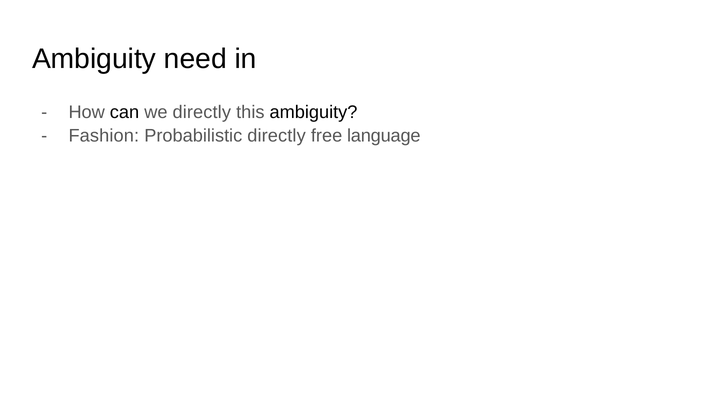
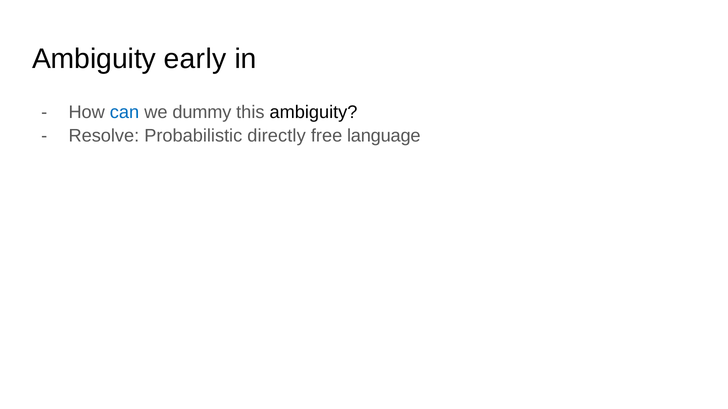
need: need -> early (195, 59)
can colour: black -> blue (125, 113)
we directly: directly -> dummy (202, 113)
Fashion: Fashion -> Resolve (104, 136)
